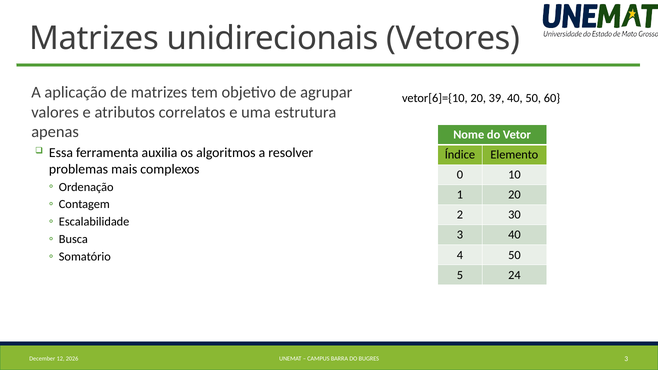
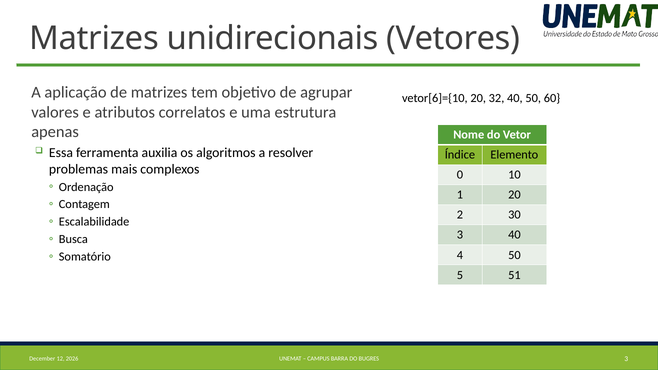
39: 39 -> 32 (497, 98)
24: 24 -> 51 (514, 275)
